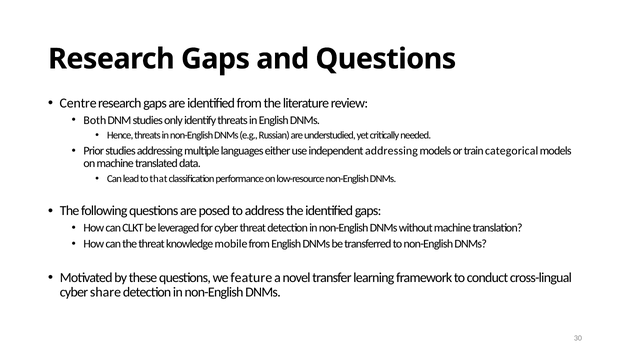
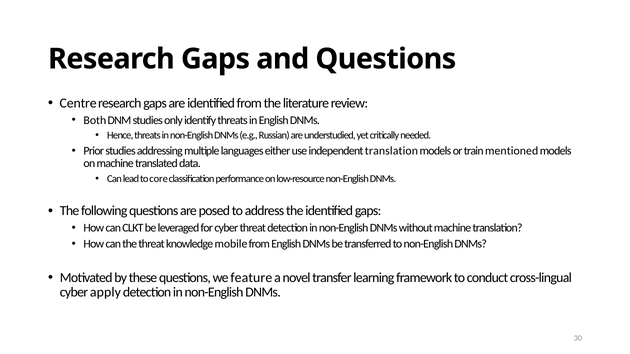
independent addressing: addressing -> translation (391, 151)
categorical: categorical -> mentioned (512, 151)
that: that -> core (159, 179)
share: share -> apply (105, 293)
